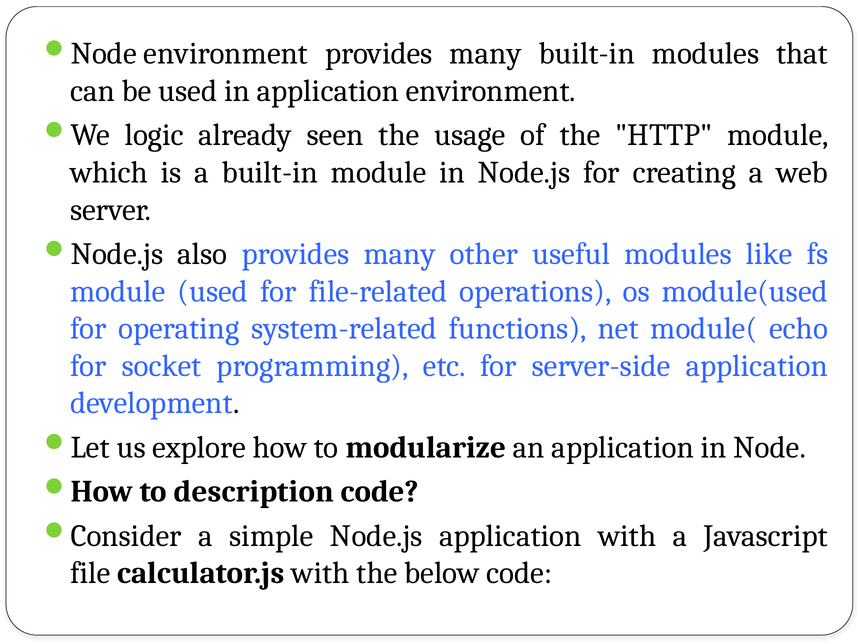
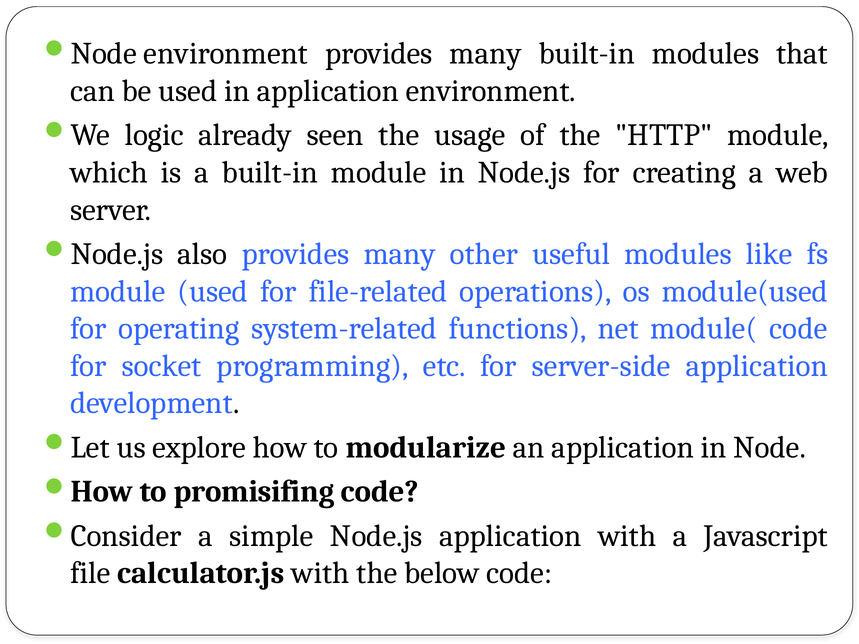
module( echo: echo -> code (798, 329)
description: description -> promisifing (254, 492)
